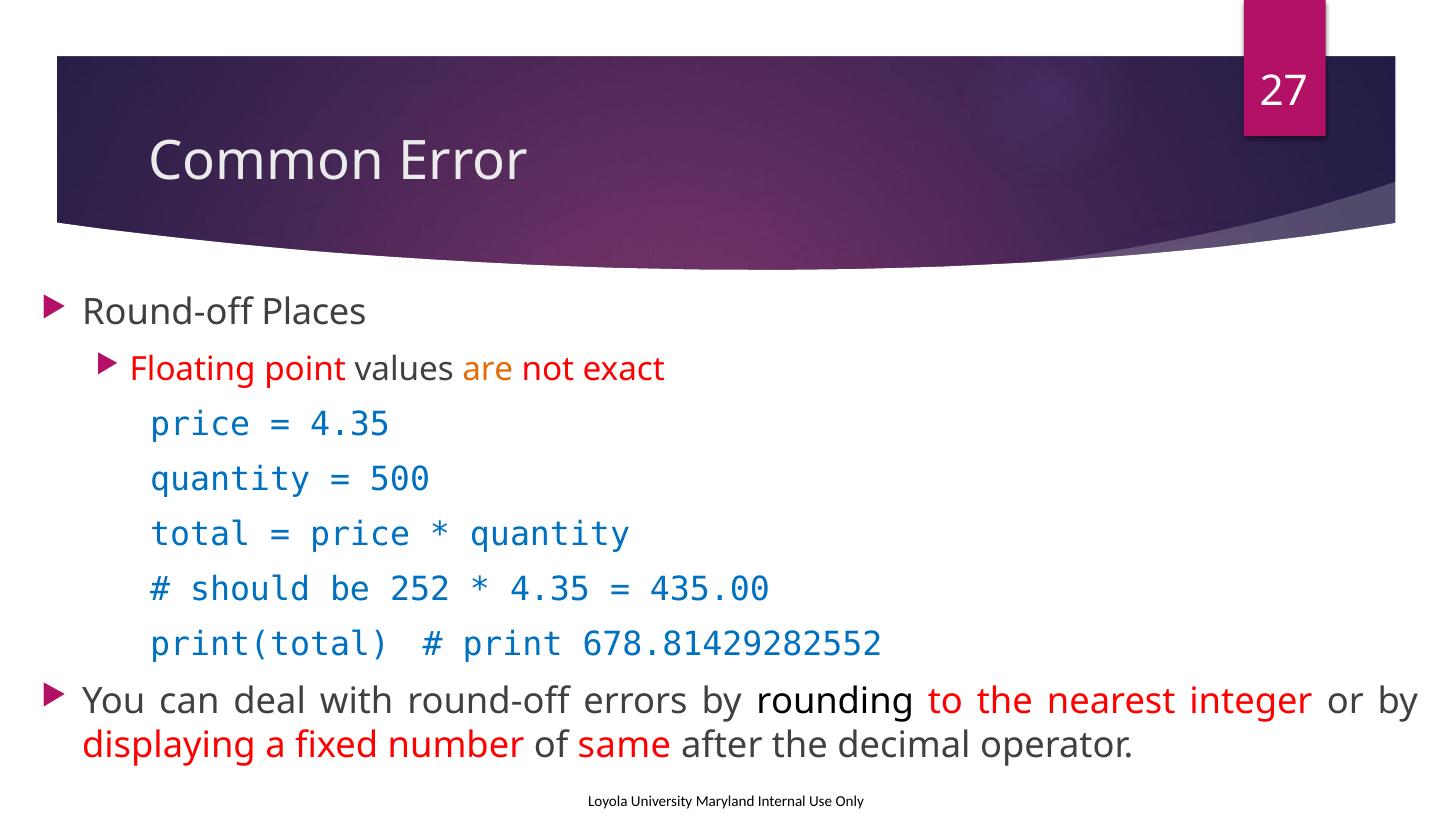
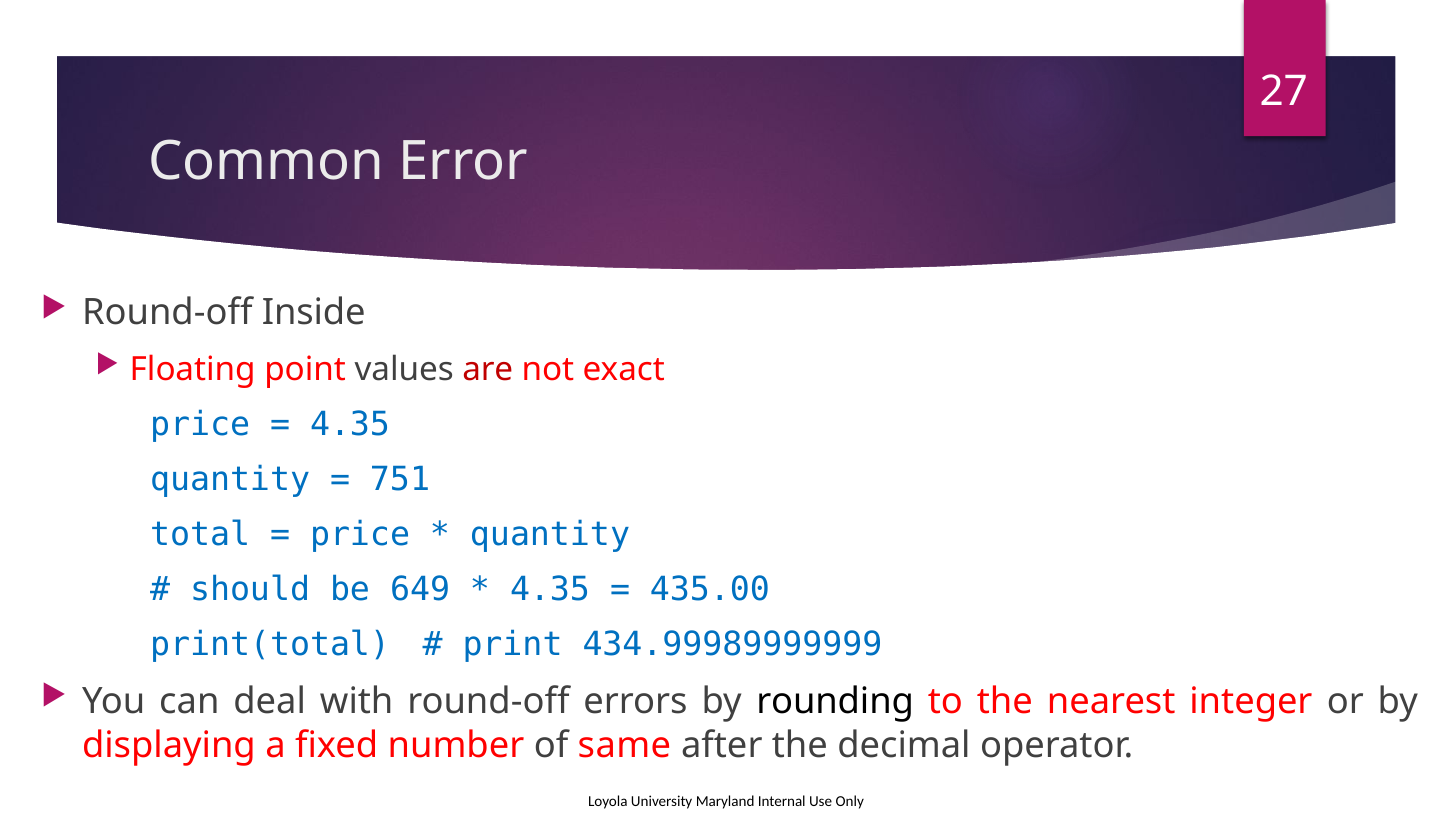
Places: Places -> Inside (314, 313)
are colour: orange -> red (488, 369)
500: 500 -> 751 (400, 480)
252: 252 -> 649 (420, 590)
678.81429282552: 678.81429282552 -> 434.99989999999 (732, 645)
